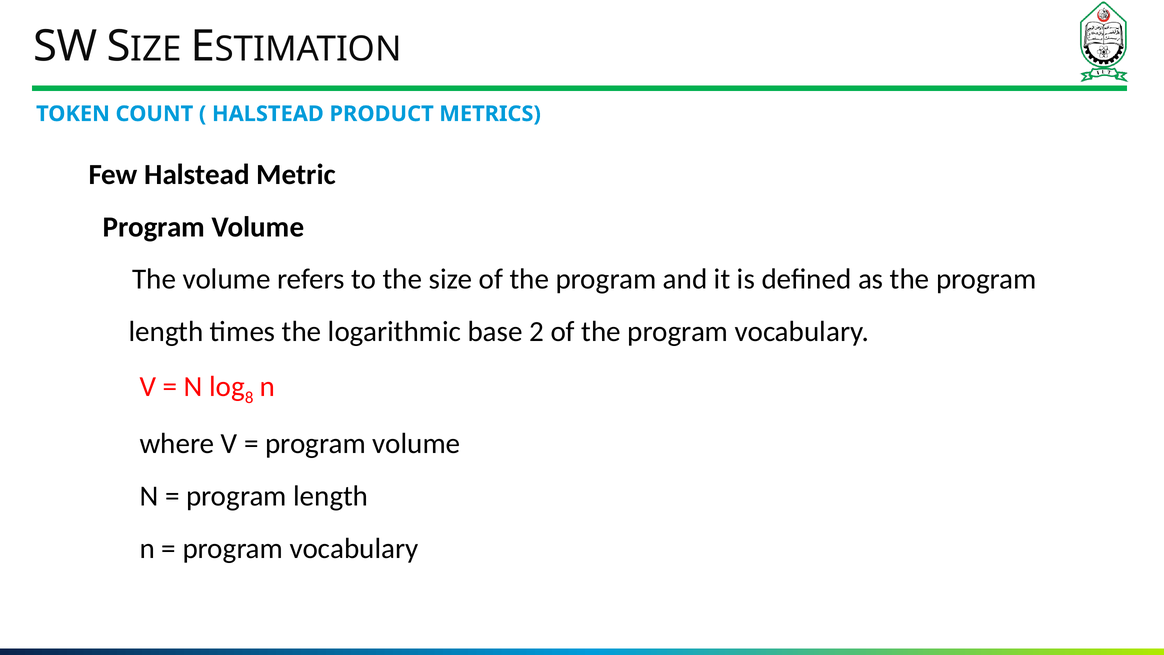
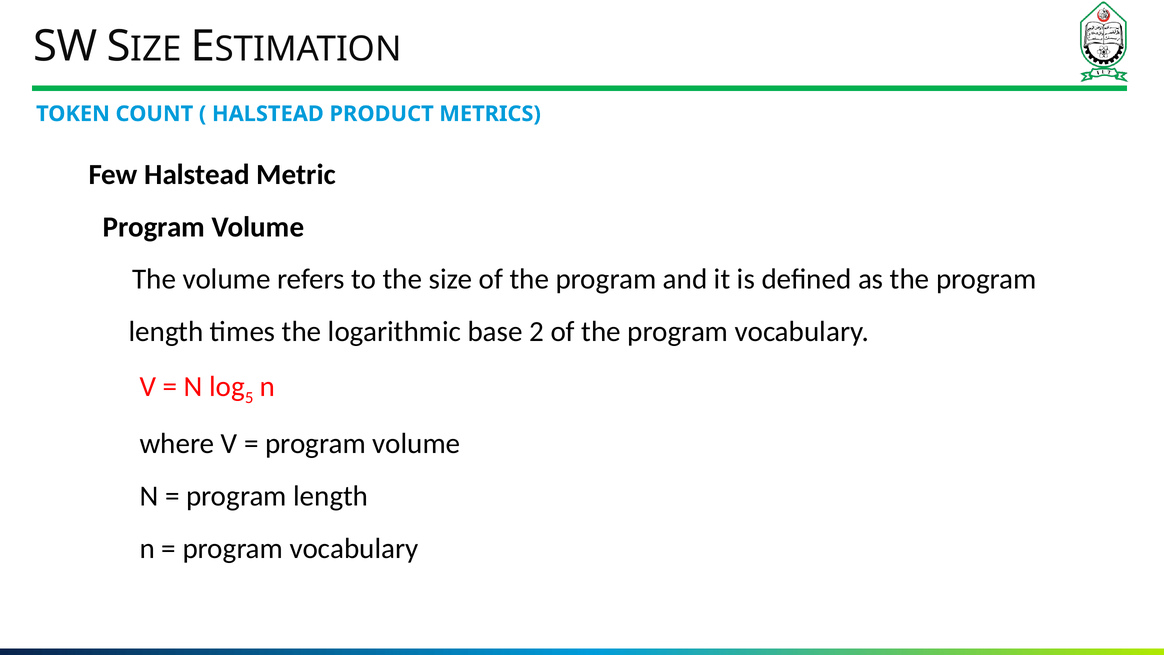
8: 8 -> 5 (249, 398)
